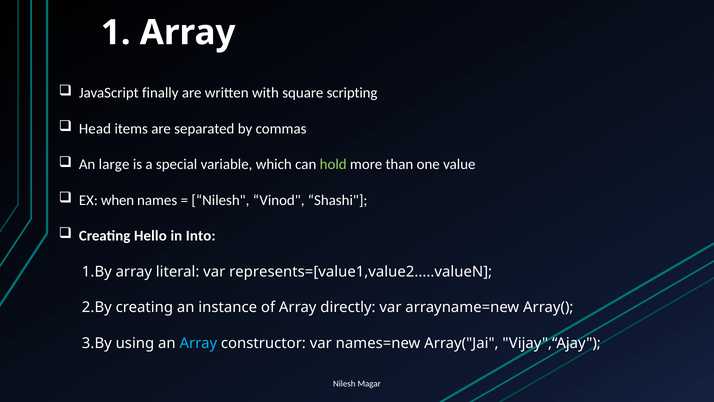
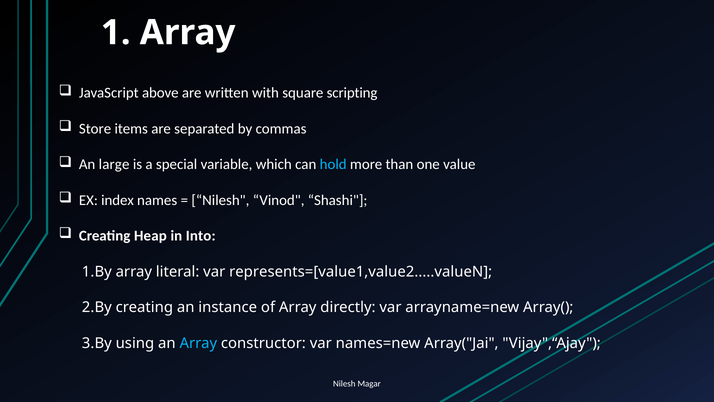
finally: finally -> above (160, 93)
Head: Head -> Store (95, 129)
hold colour: light green -> light blue (333, 164)
when: when -> index (118, 200)
Hello: Hello -> Heap (150, 236)
